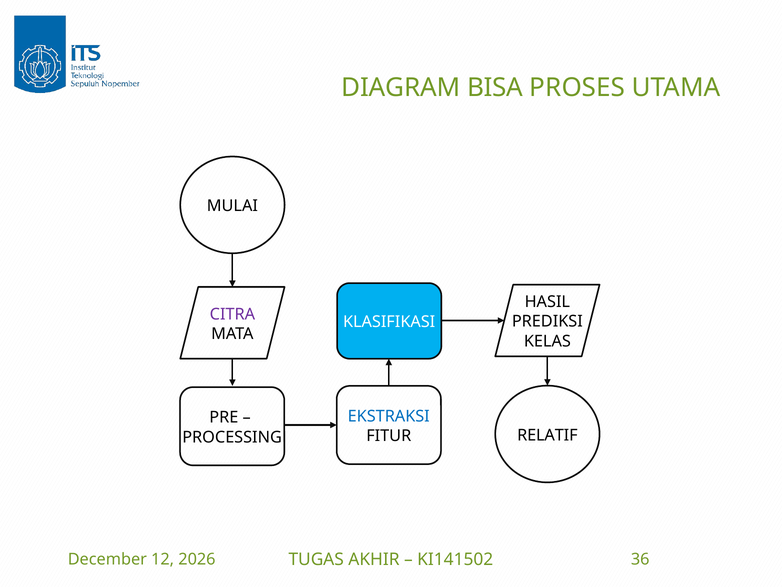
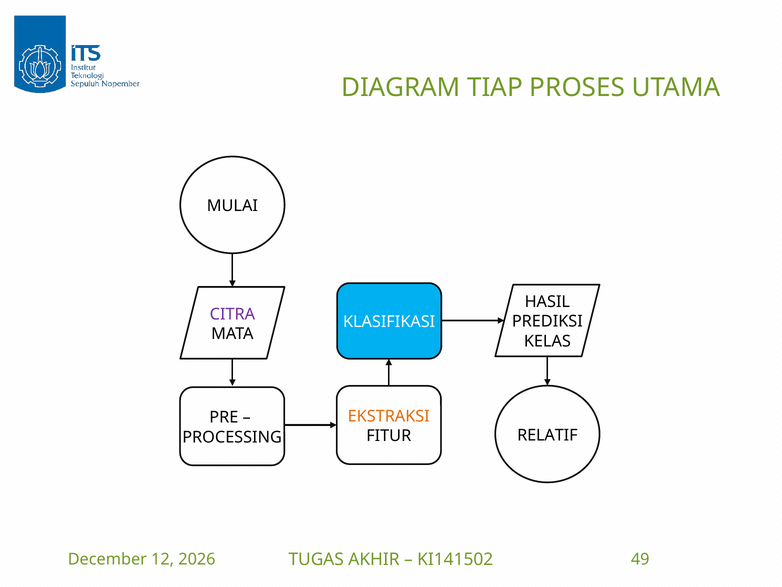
BISA: BISA -> TIAP (495, 88)
EKSTRAKSI colour: blue -> orange (389, 416)
36: 36 -> 49 (640, 559)
